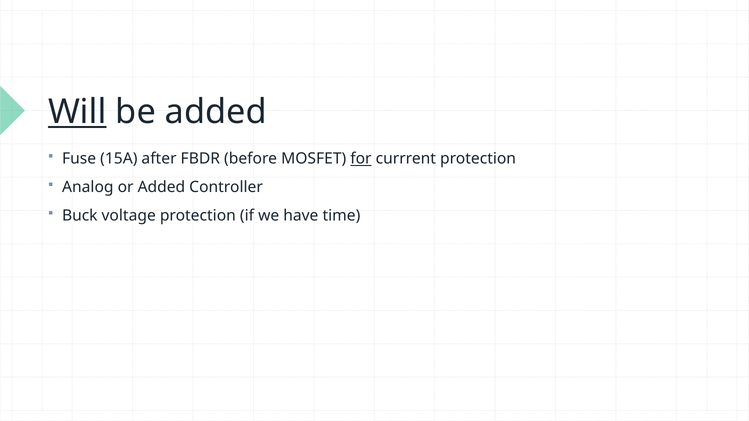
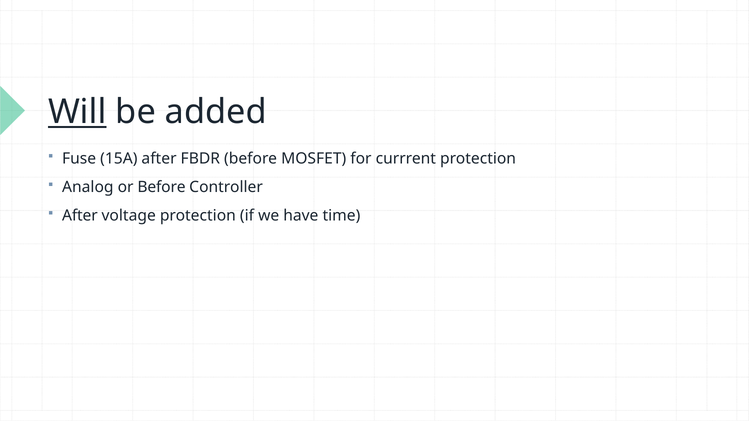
for underline: present -> none (361, 159)
or Added: Added -> Before (162, 187)
Buck: Buck -> After (80, 216)
